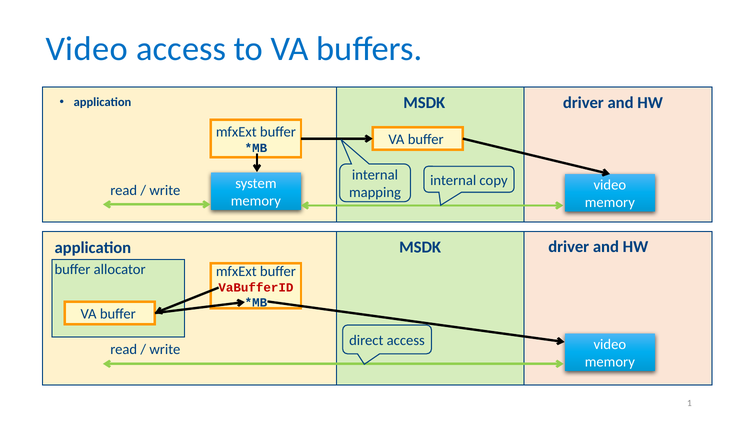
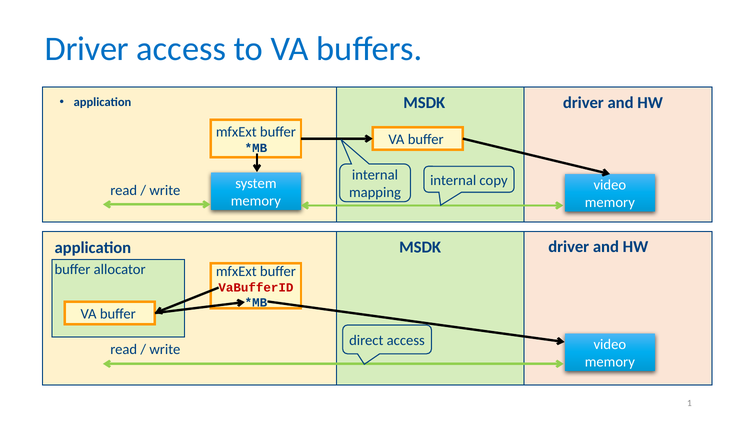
Video: Video -> Driver (87, 49)
